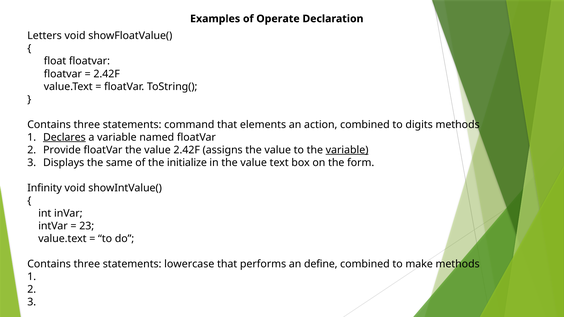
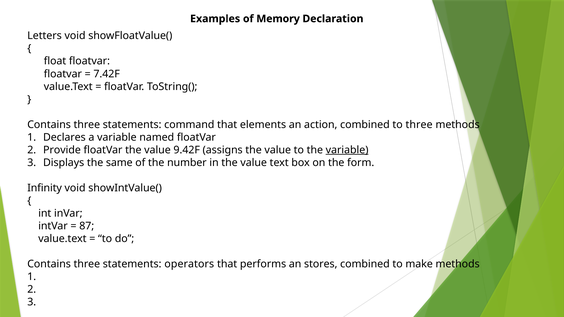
Operate: Operate -> Memory (278, 19)
2.42F: 2.42F -> 7.42F (107, 74)
to digits: digits -> three (419, 125)
Declares underline: present -> none (64, 137)
value 2.42F: 2.42F -> 9.42F (187, 150)
initialize: initialize -> number (187, 163)
23: 23 -> 87 (87, 226)
lowercase: lowercase -> operators (189, 264)
define: define -> stores (321, 264)
